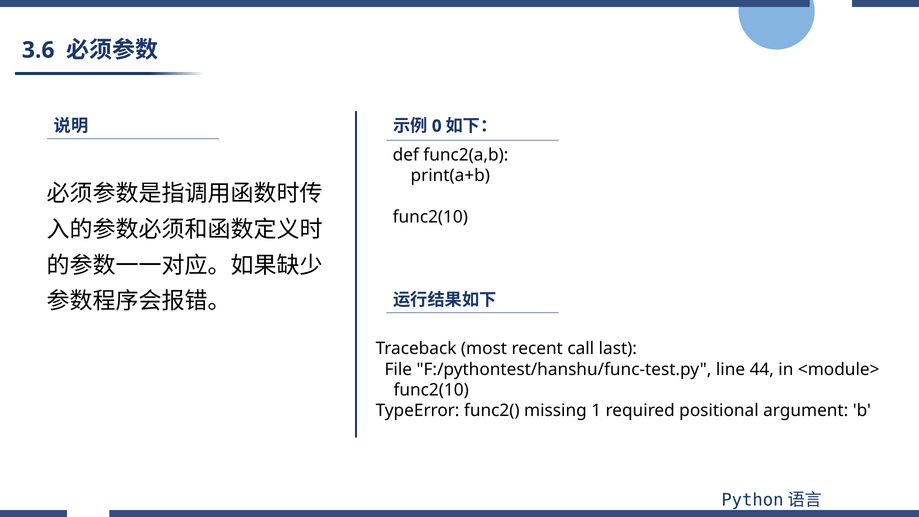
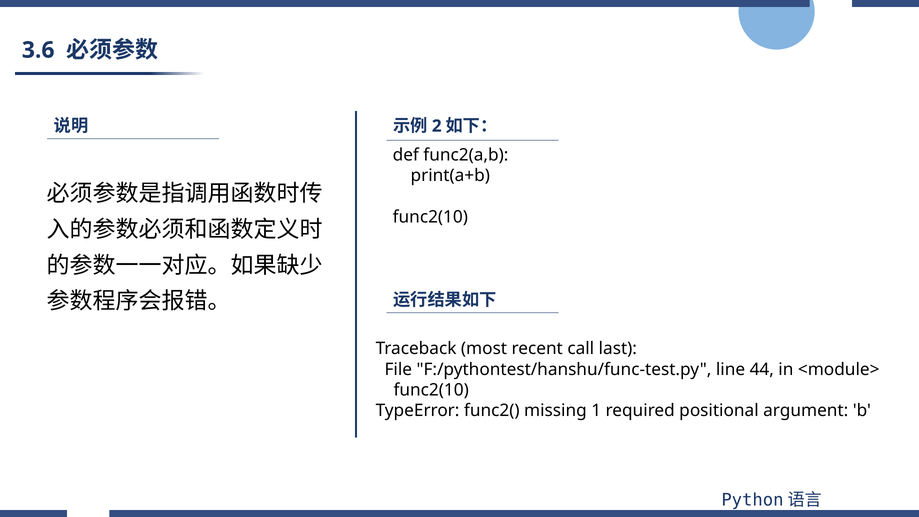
0: 0 -> 2 (437, 126)
